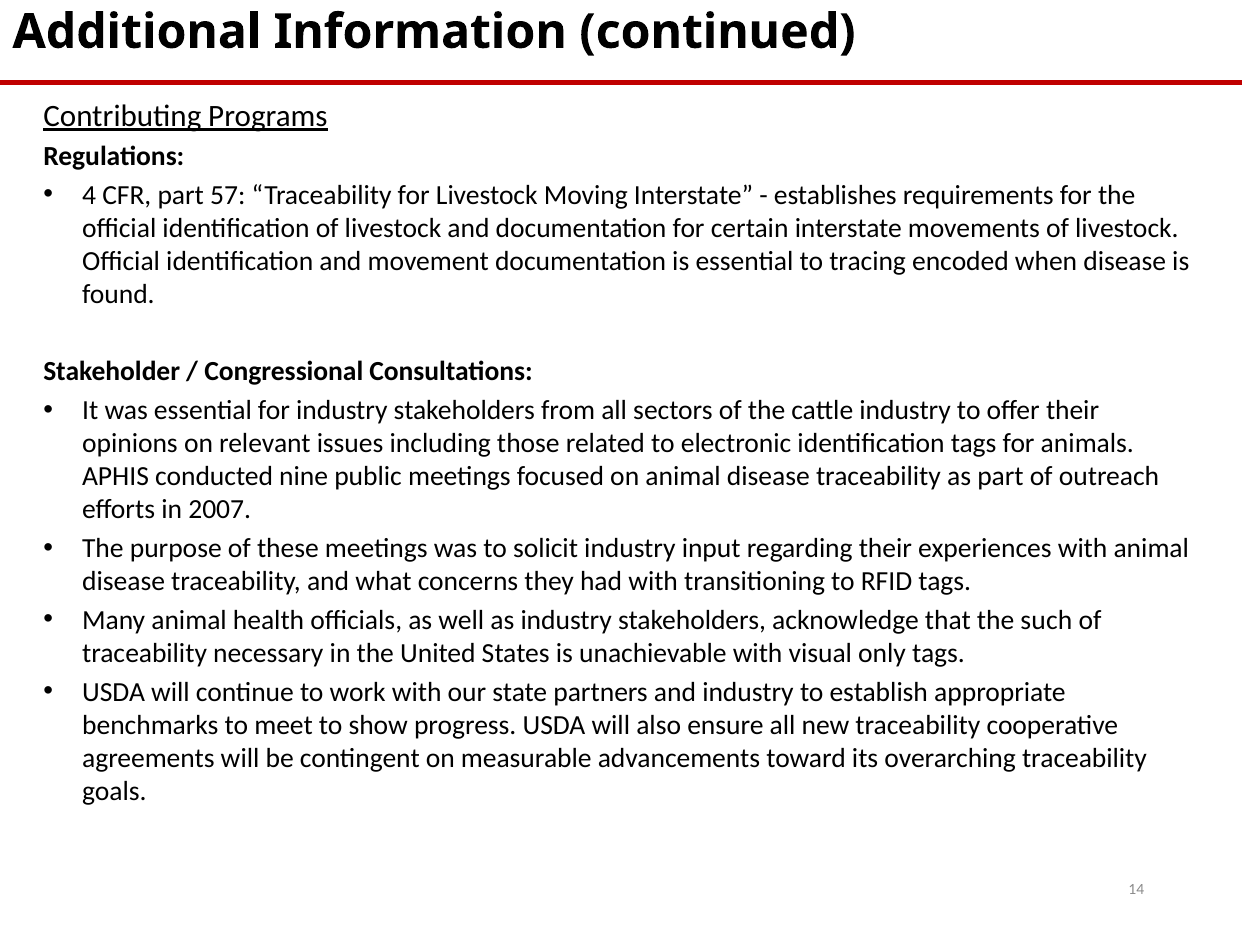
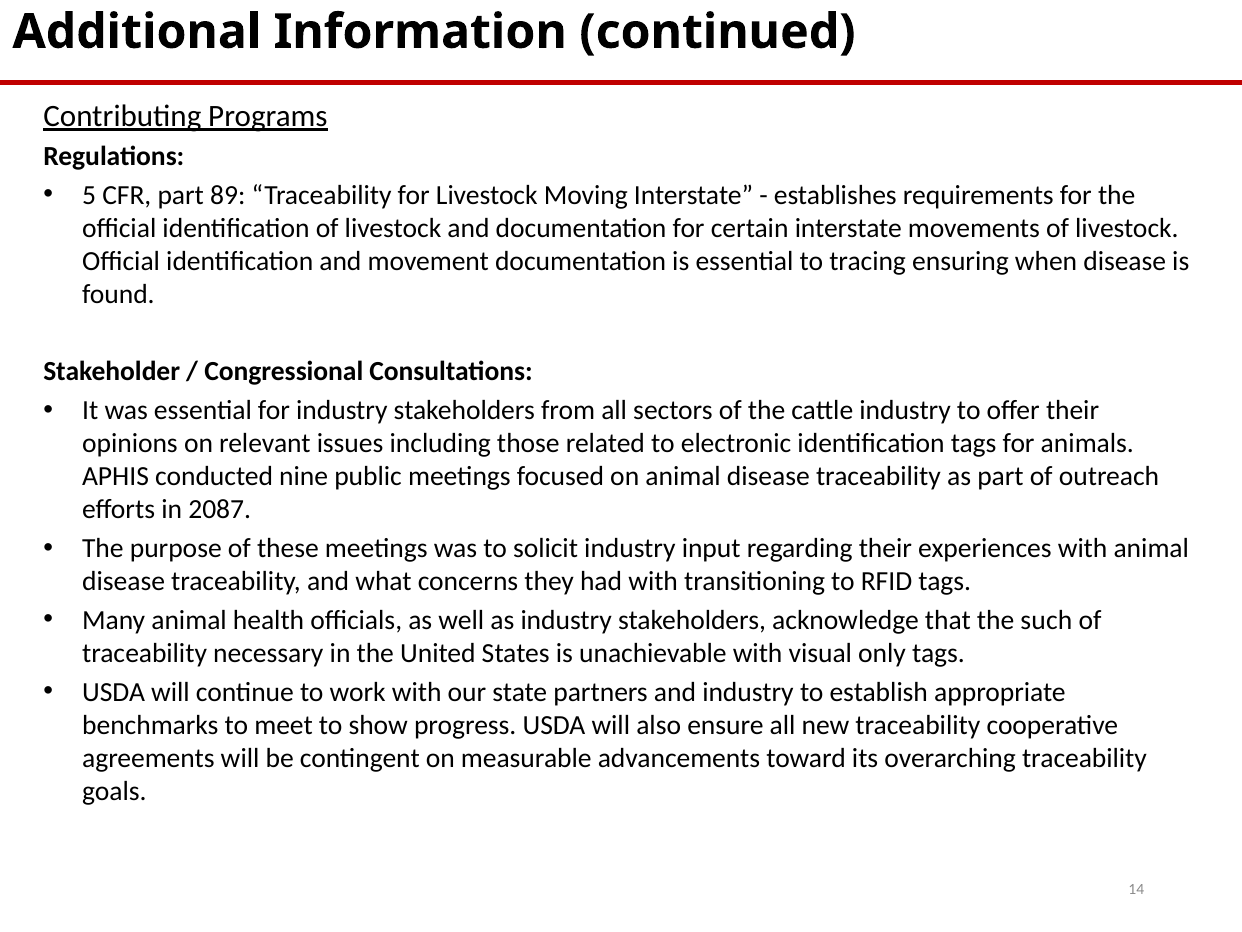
4: 4 -> 5 (89, 195)
57: 57 -> 89 (228, 195)
encoded: encoded -> ensuring (960, 261)
2007: 2007 -> 2087 (220, 510)
